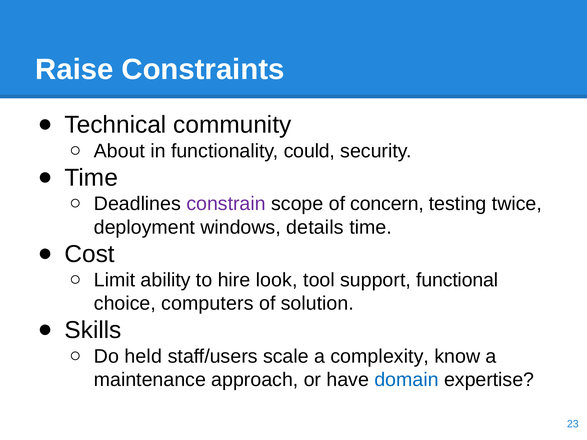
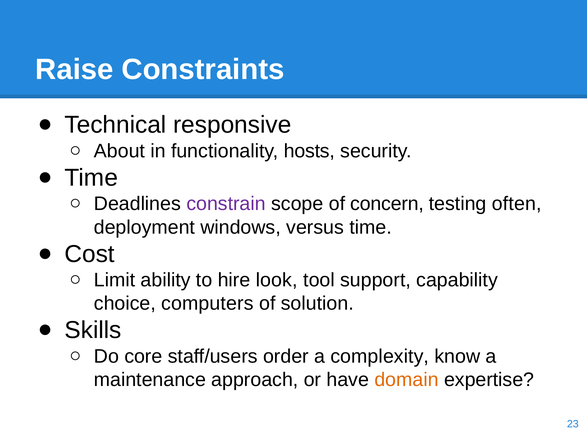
community: community -> responsive (232, 125)
could: could -> hosts (309, 151)
twice: twice -> often (517, 204)
details: details -> versus (315, 227)
functional: functional -> capability (457, 280)
held: held -> core (143, 357)
scale: scale -> order (286, 357)
domain colour: blue -> orange (406, 380)
